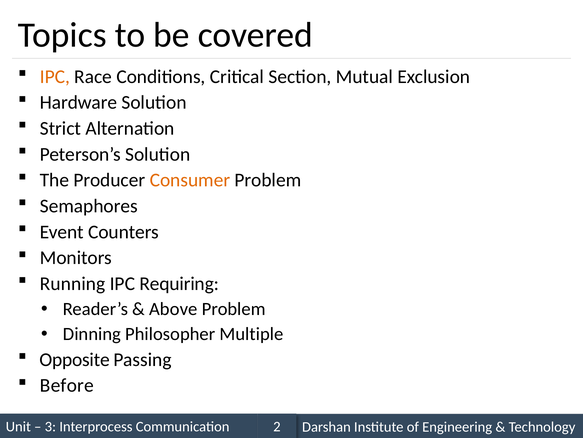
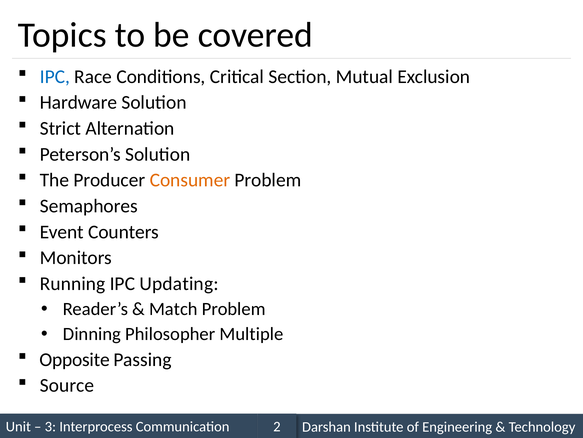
IPC colour: orange -> blue (55, 76)
Requiring: Requiring -> Updating (179, 283)
Above: Above -> Match (173, 309)
Before: Before -> Source (67, 385)
